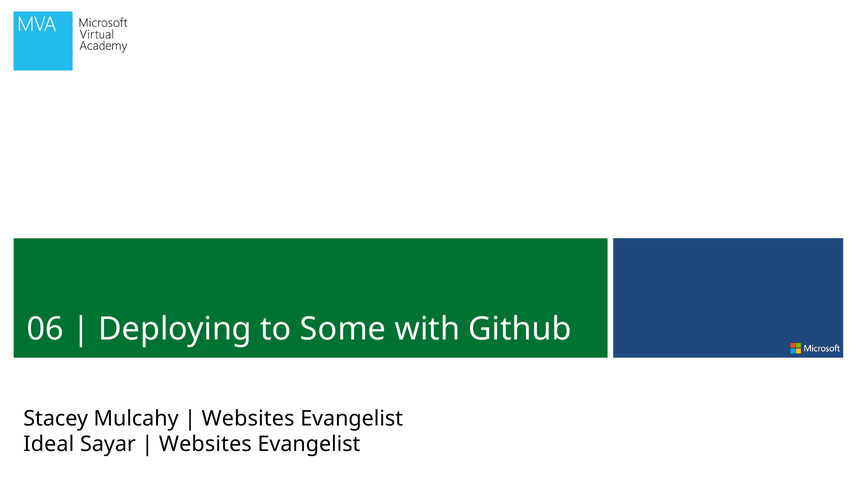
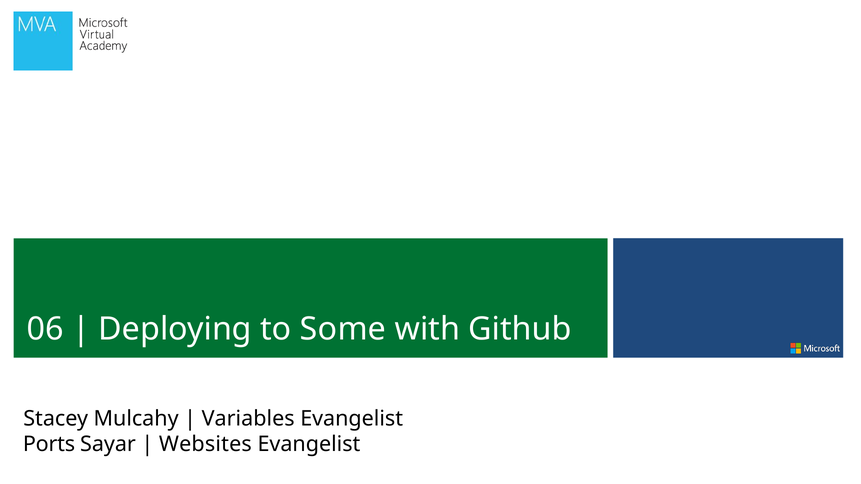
Websites: Websites -> Variables (248, 419)
Ideal: Ideal -> Ports (49, 445)
